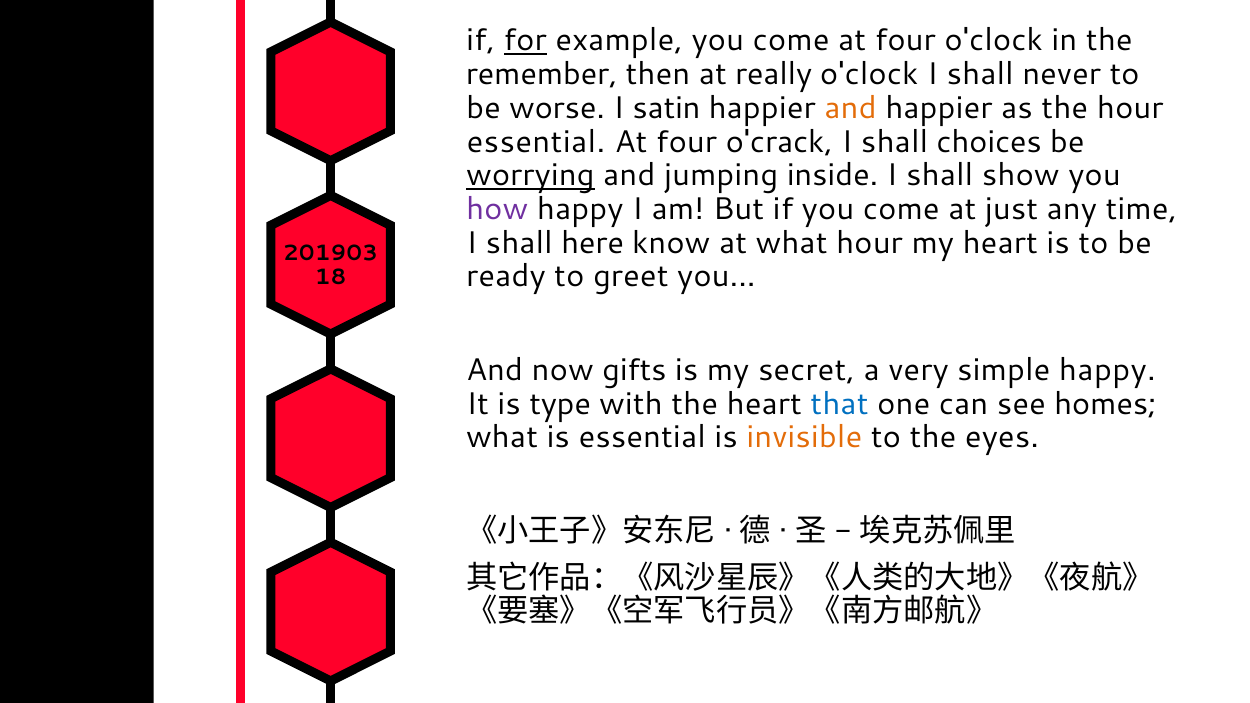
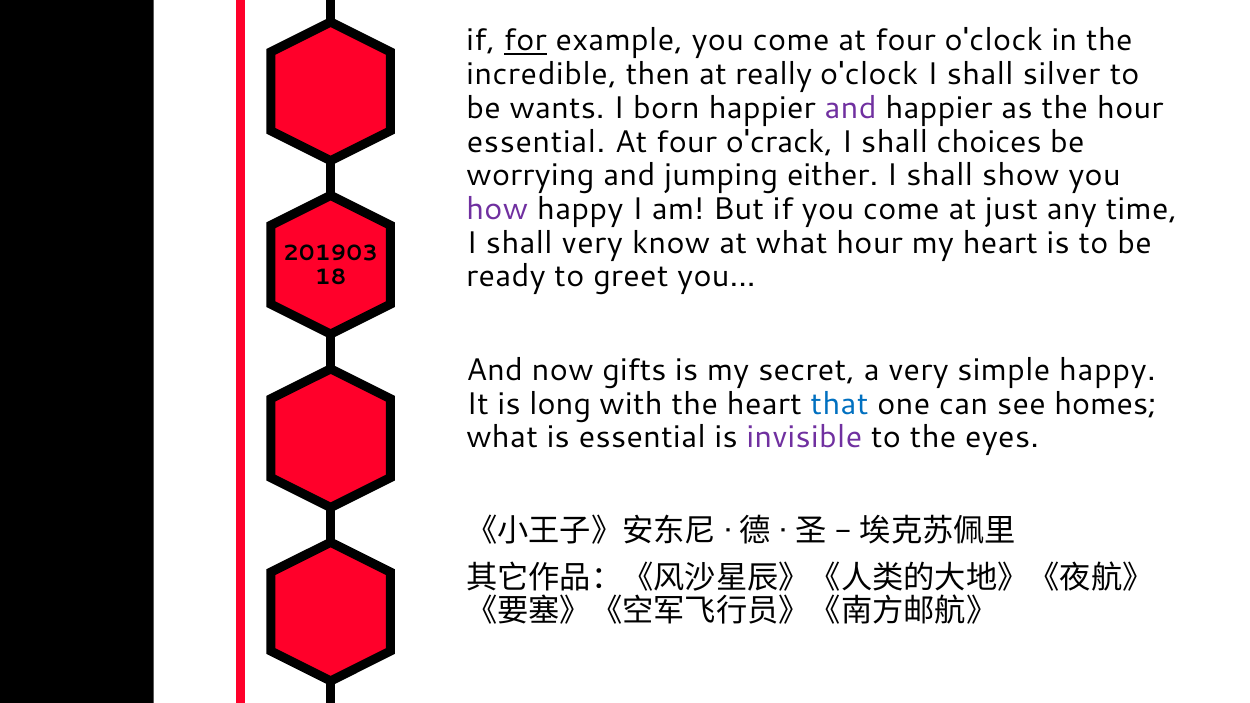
remember: remember -> incredible (542, 74)
never: never -> silver (1061, 74)
worse: worse -> wants (557, 108)
satin: satin -> born (666, 108)
and colour: orange -> purple (851, 108)
worrying underline: present -> none (530, 176)
inside: inside -> either (832, 176)
shall here: here -> very (592, 243)
type: type -> long (560, 404)
invisible colour: orange -> purple (804, 438)
